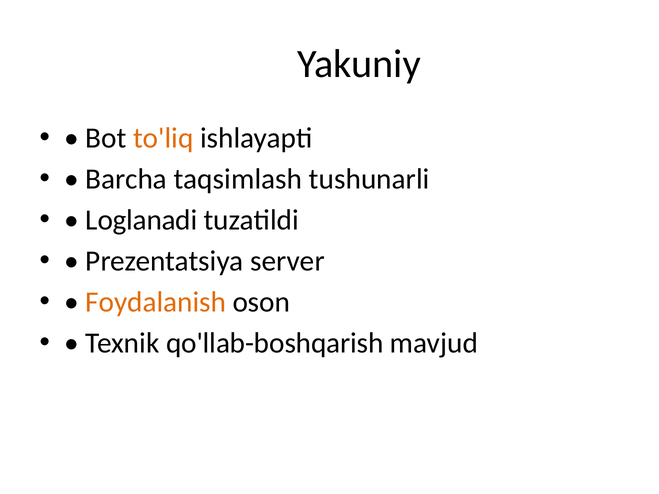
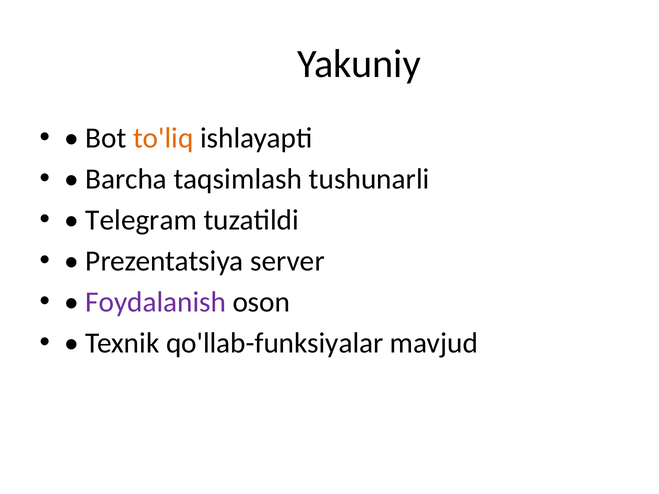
Loglanadi: Loglanadi -> Telegram (141, 220)
Foydalanish colour: orange -> purple (156, 302)
qo'llab-boshqarish: qo'llab-boshqarish -> qo'llab-funksiyalar (275, 343)
